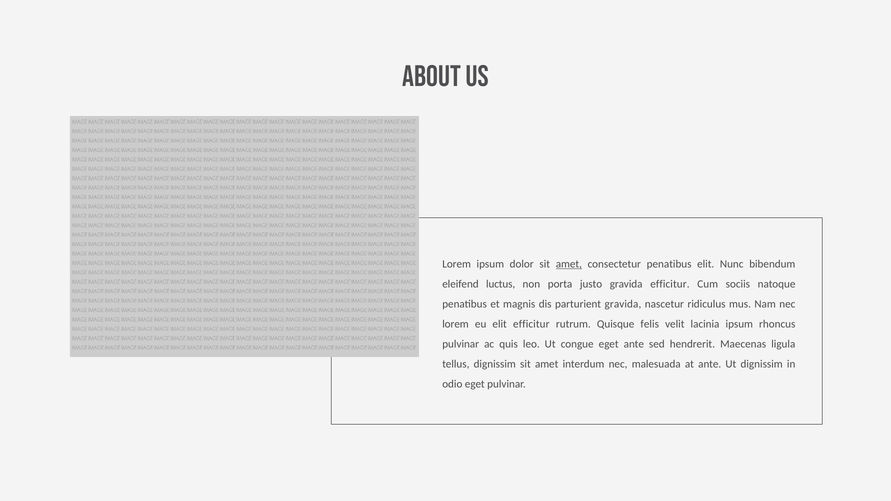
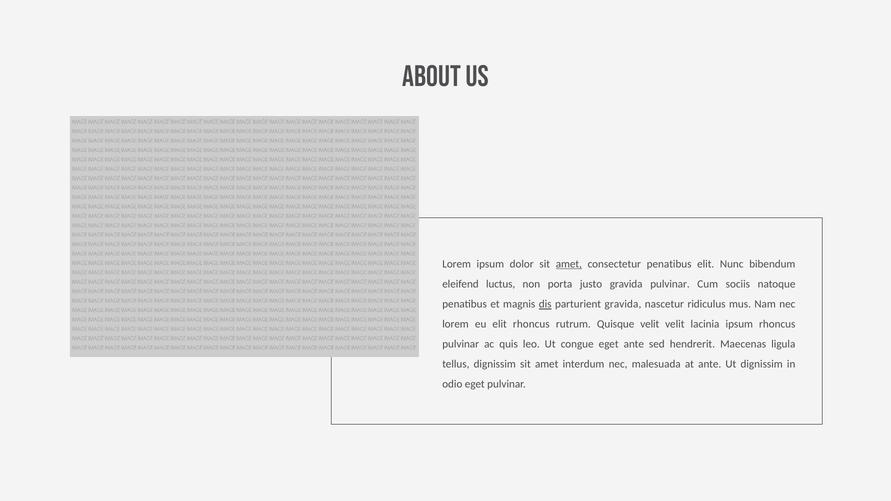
gravida efficitur: efficitur -> pulvinar (670, 284)
dis underline: none -> present (545, 304)
elit efficitur: efficitur -> rhoncus (531, 324)
Quisque felis: felis -> velit (650, 324)
